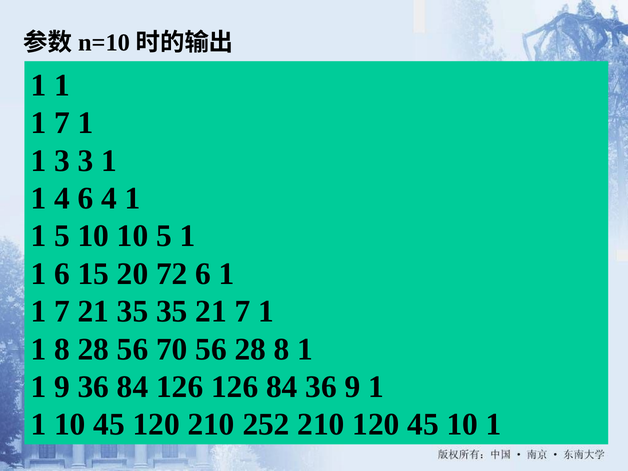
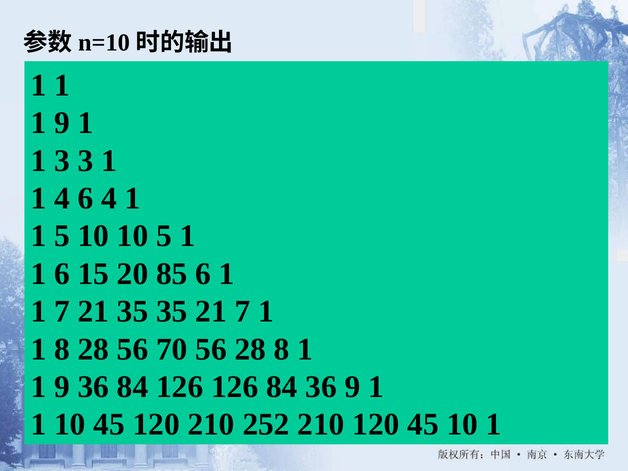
7: 7 -> 9 (62, 123)
72: 72 -> 85 (172, 274)
